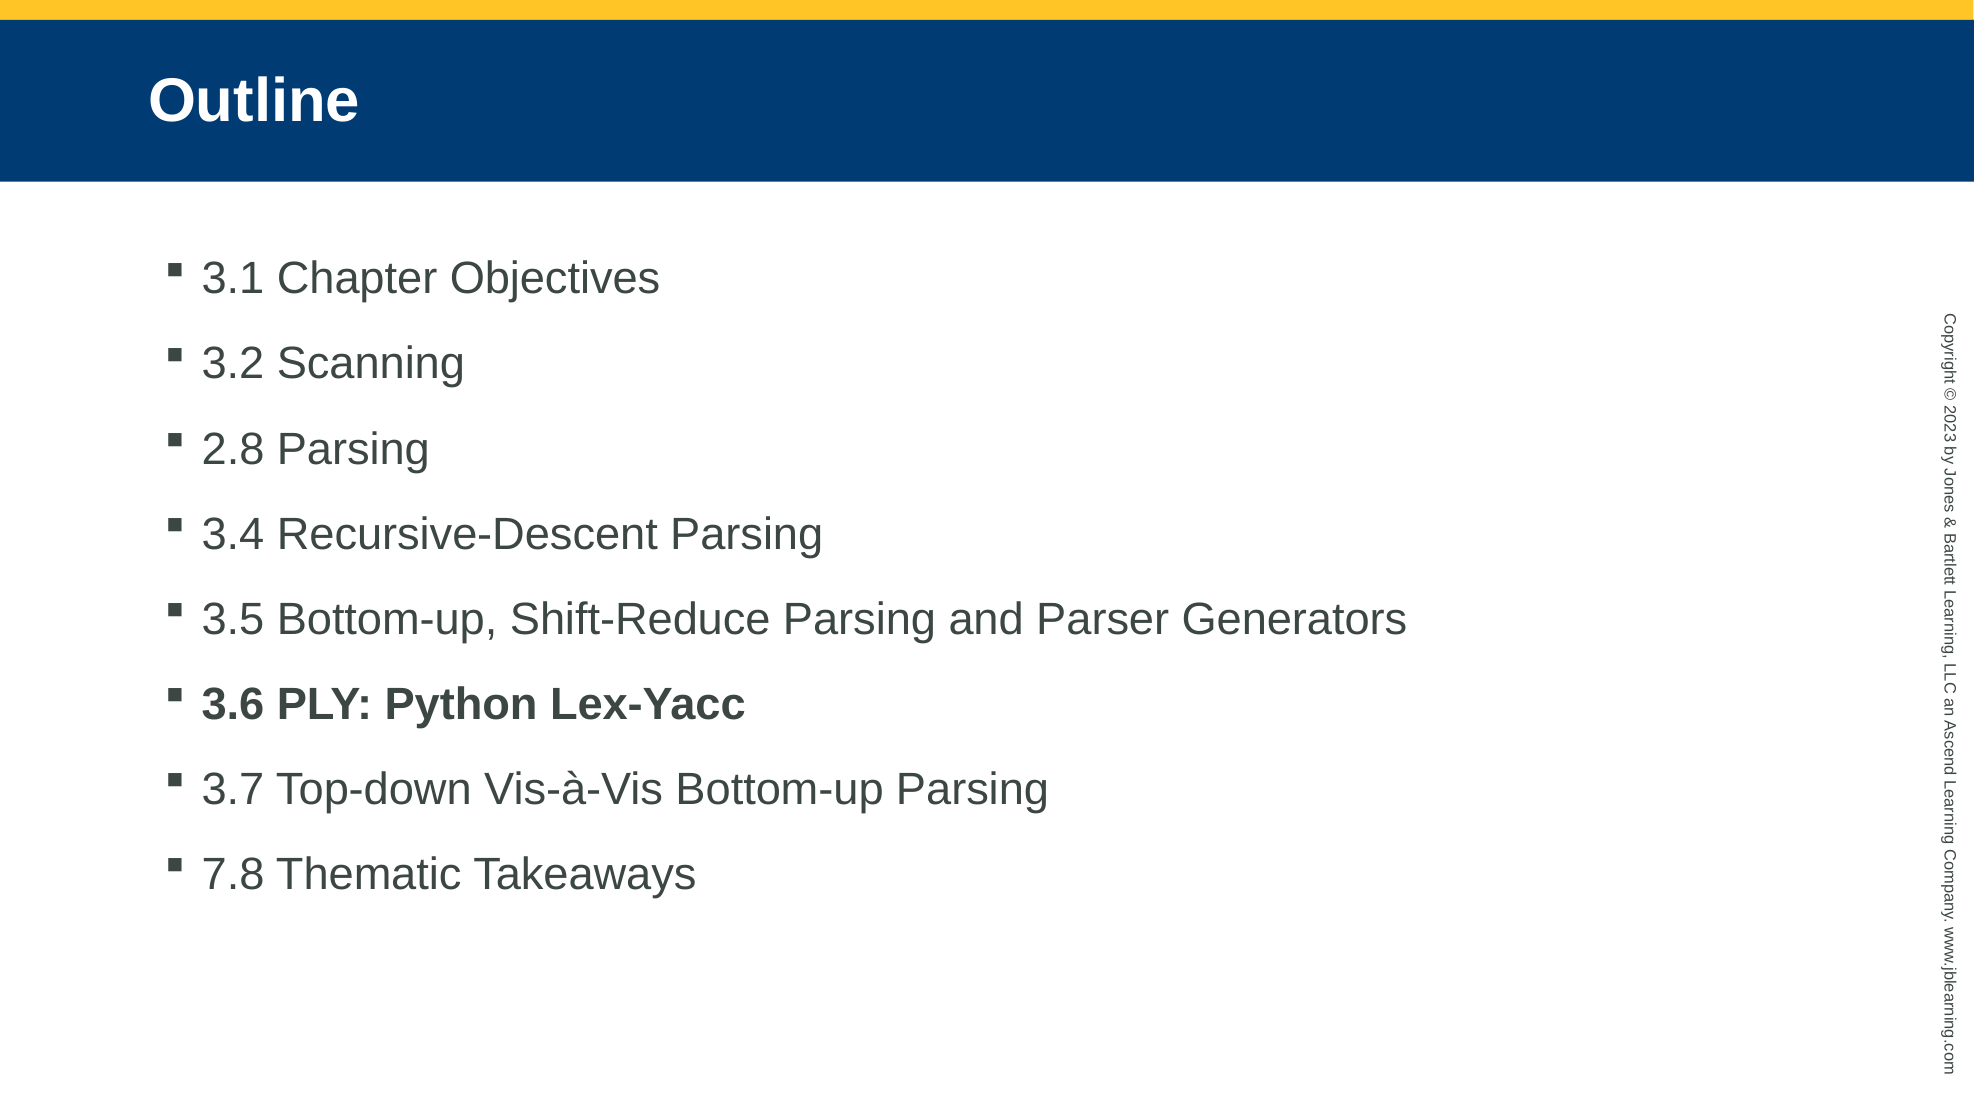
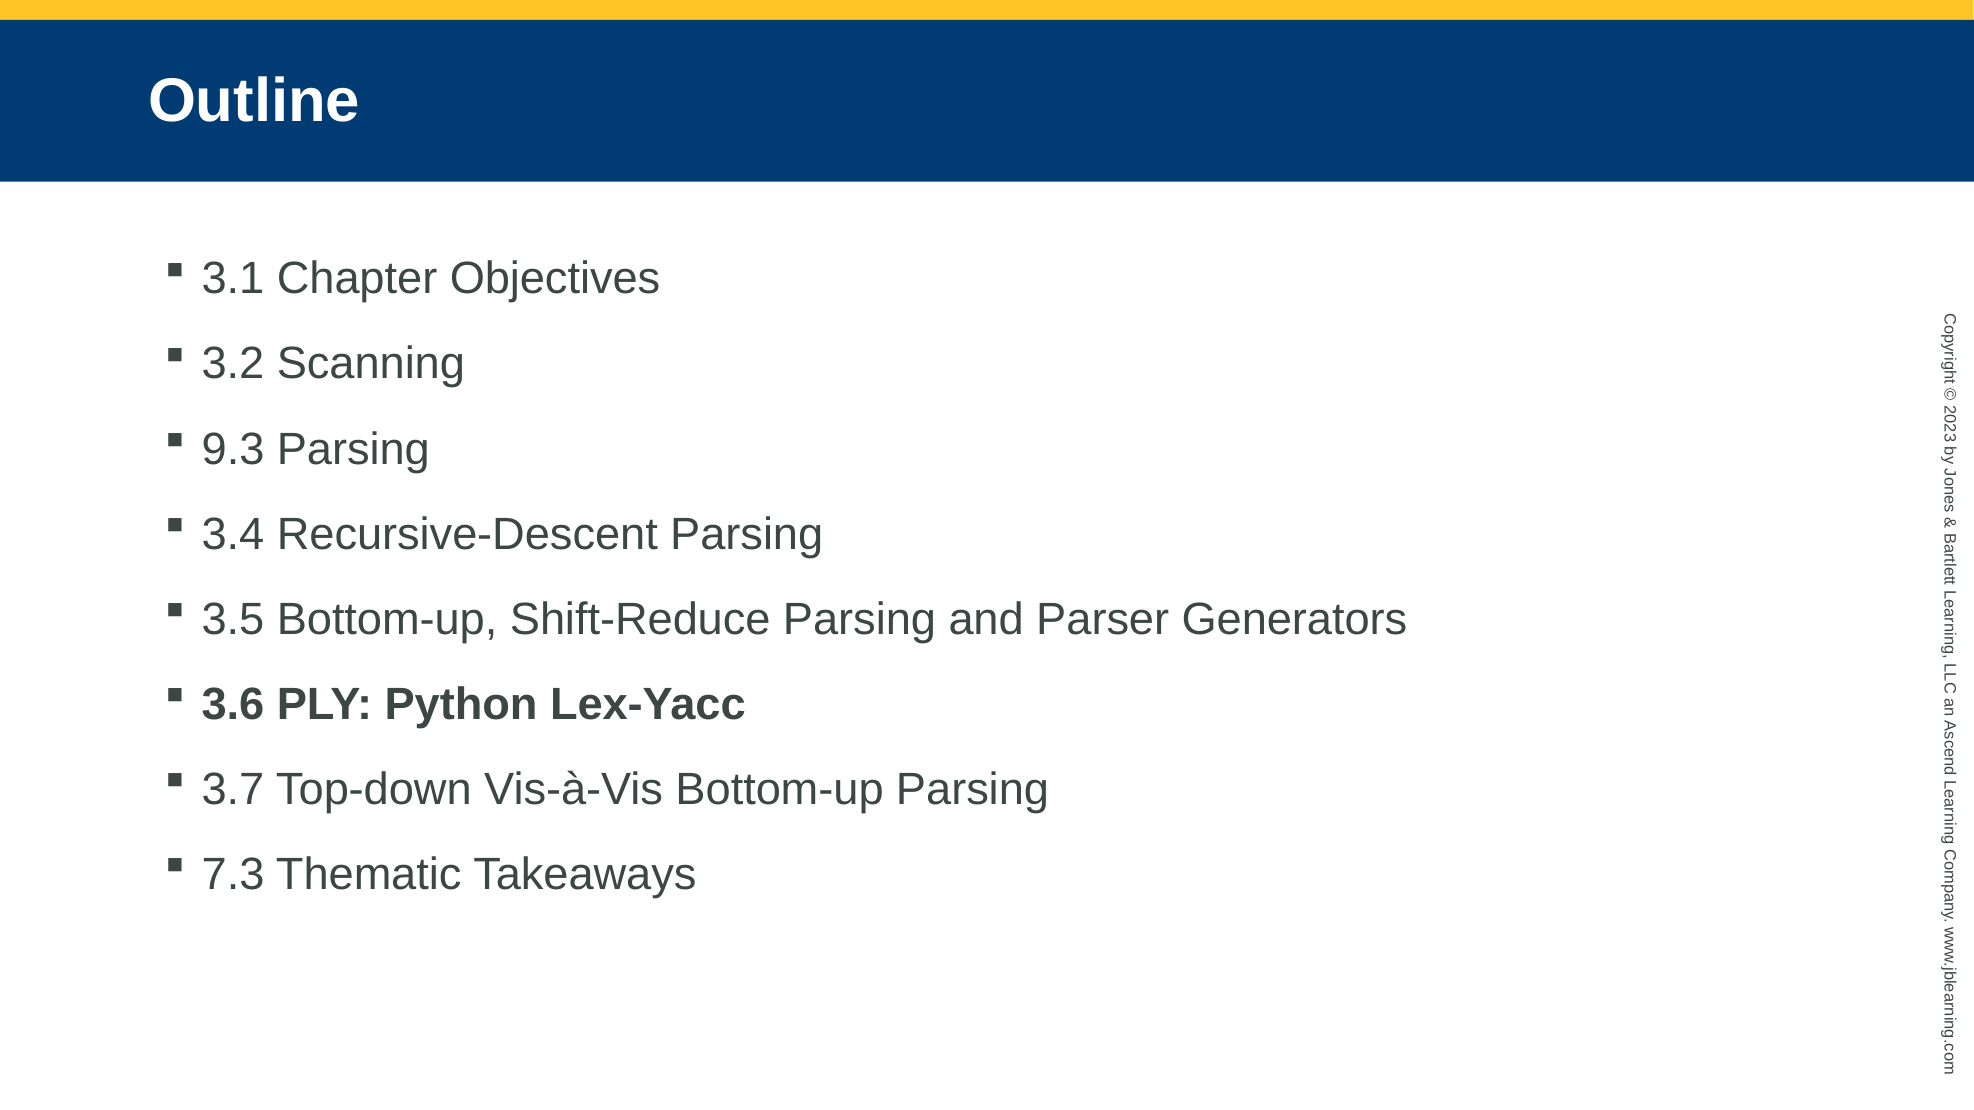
2.8: 2.8 -> 9.3 (233, 449)
7.8: 7.8 -> 7.3 (233, 875)
